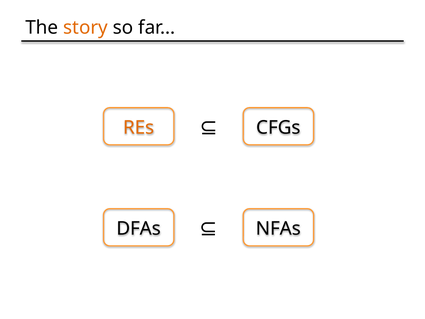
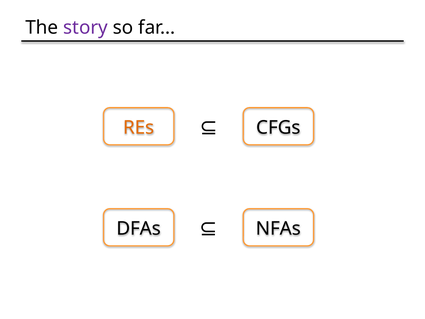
story colour: orange -> purple (86, 28)
